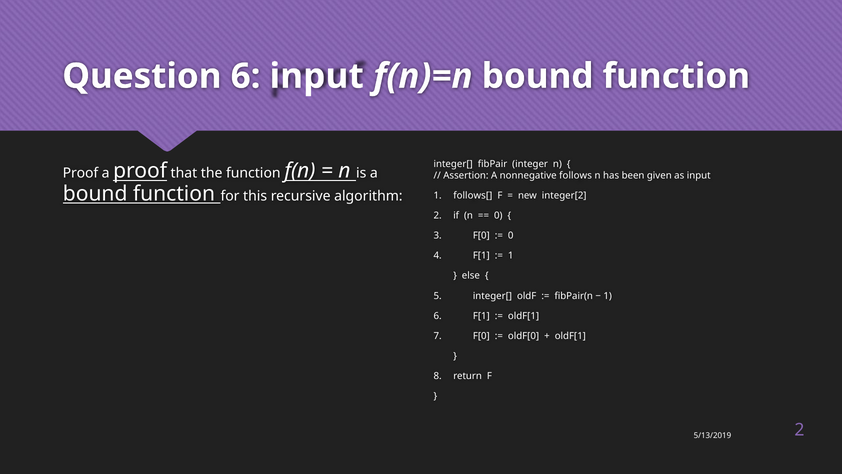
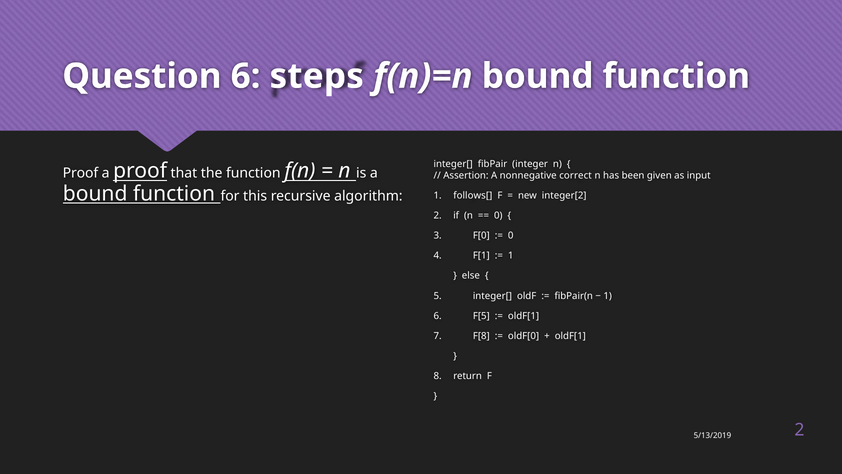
6 input: input -> steps (317, 76)
follows: follows -> correct (576, 175)
6 F[1: F[1 -> F[5 (481, 316)
7 F[0: F[0 -> F[8 (481, 336)
